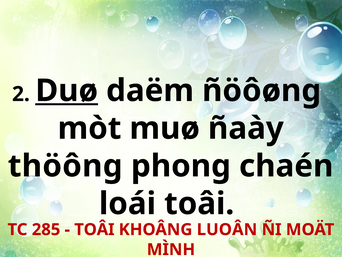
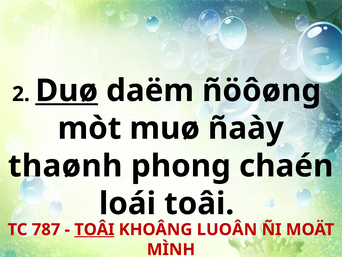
thöông: thöông -> thaønh (65, 166)
285: 285 -> 787 (46, 229)
TOÂI underline: none -> present (94, 229)
